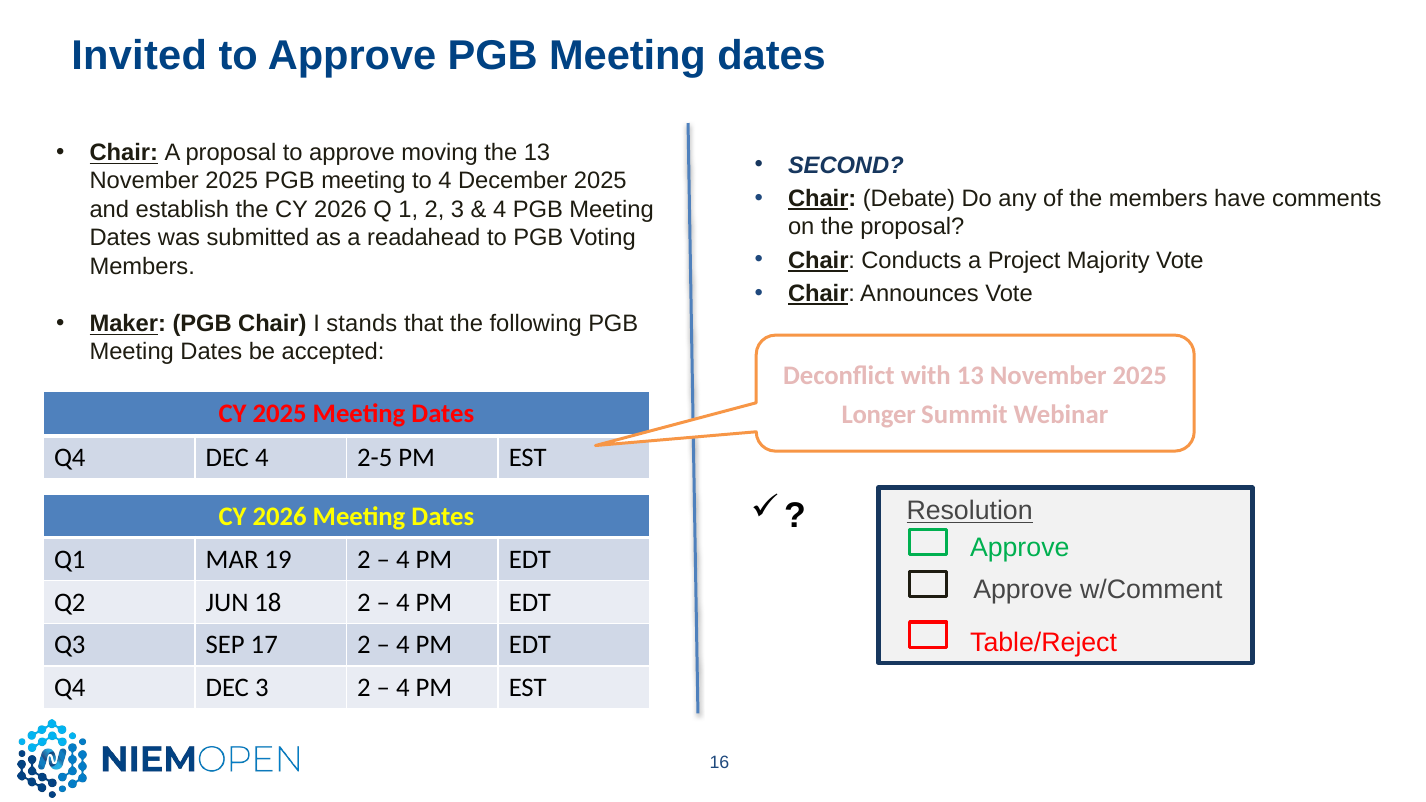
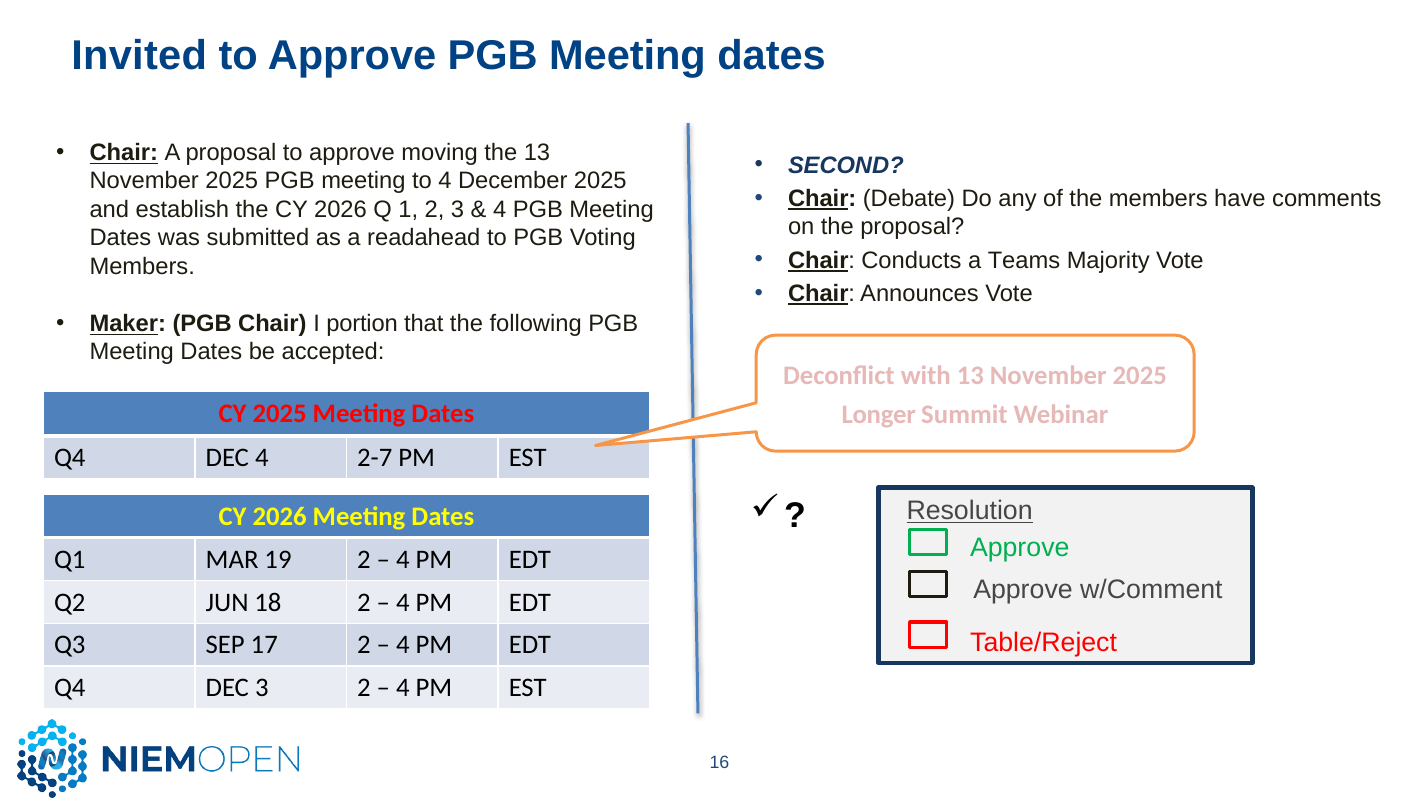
Project: Project -> Teams (1024, 260)
stands: stands -> portion (362, 324)
2-5: 2-5 -> 2-7 (375, 458)
